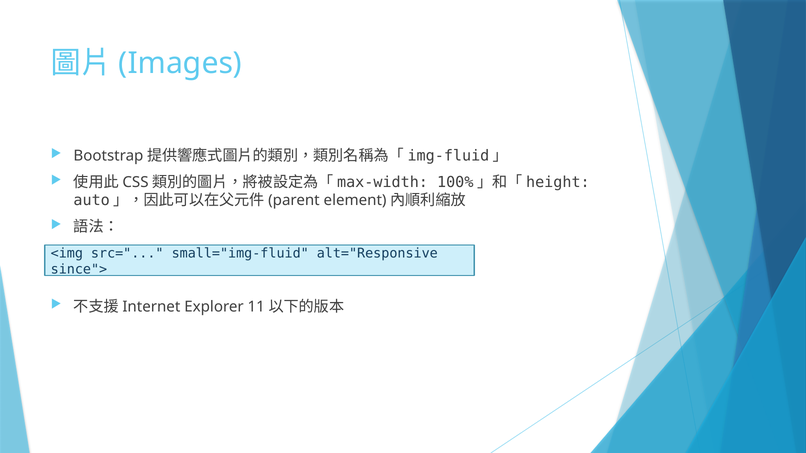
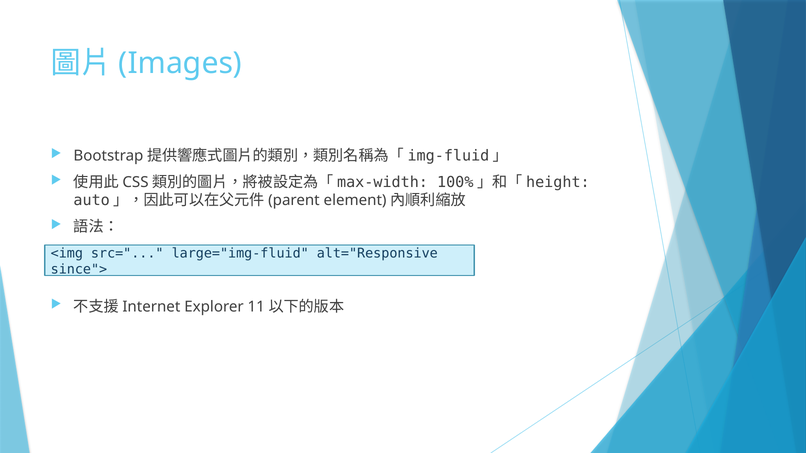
small="img-fluid: small="img-fluid -> large="img-fluid (240, 253)
